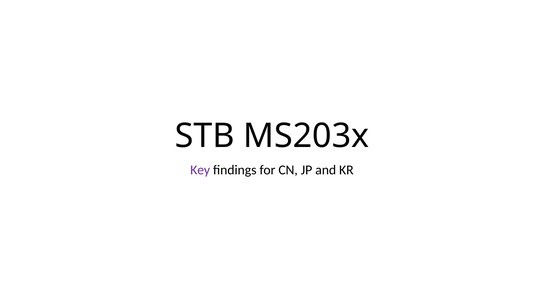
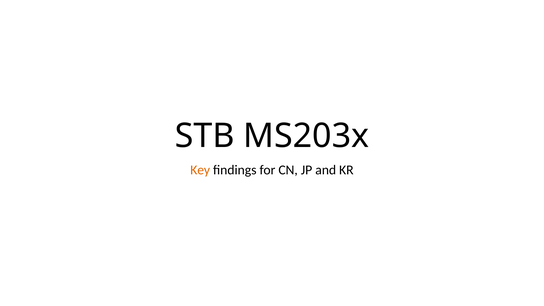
Key colour: purple -> orange (200, 170)
